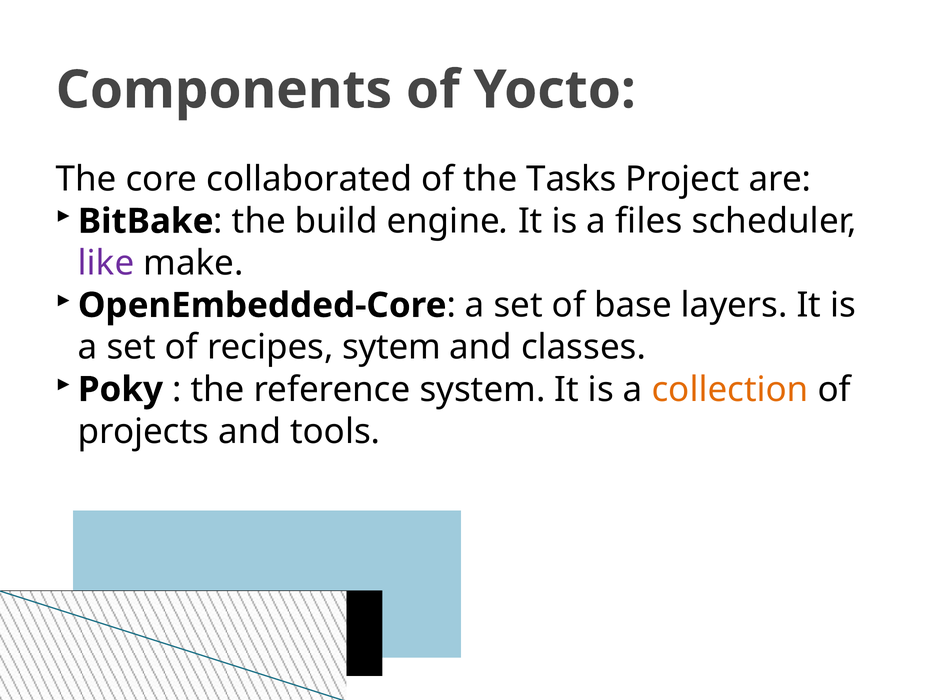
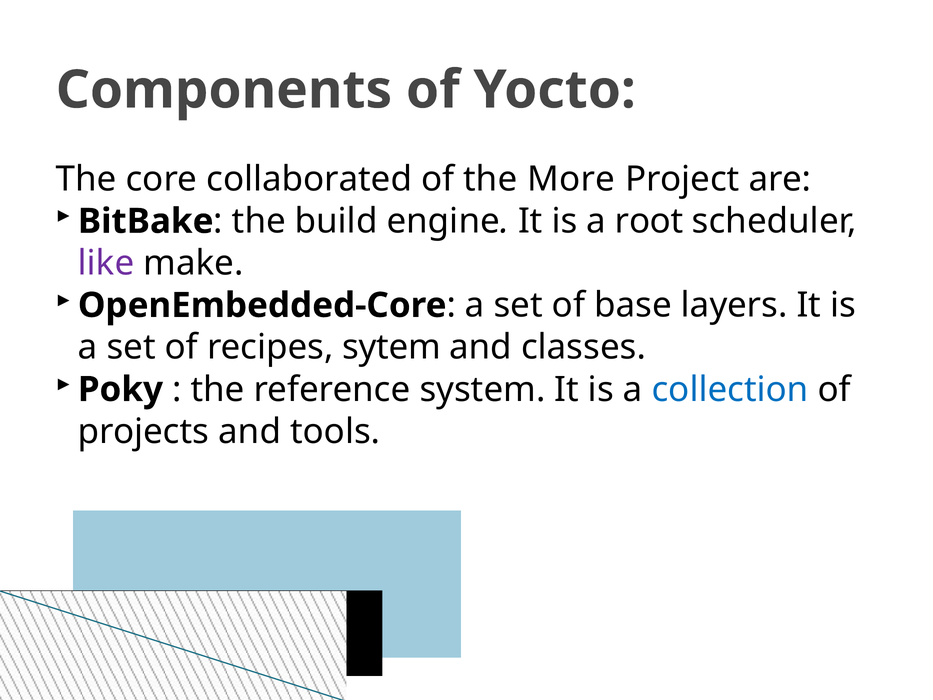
Tasks: Tasks -> More (571, 179)
files: files -> root (649, 221)
collection colour: orange -> blue (730, 389)
